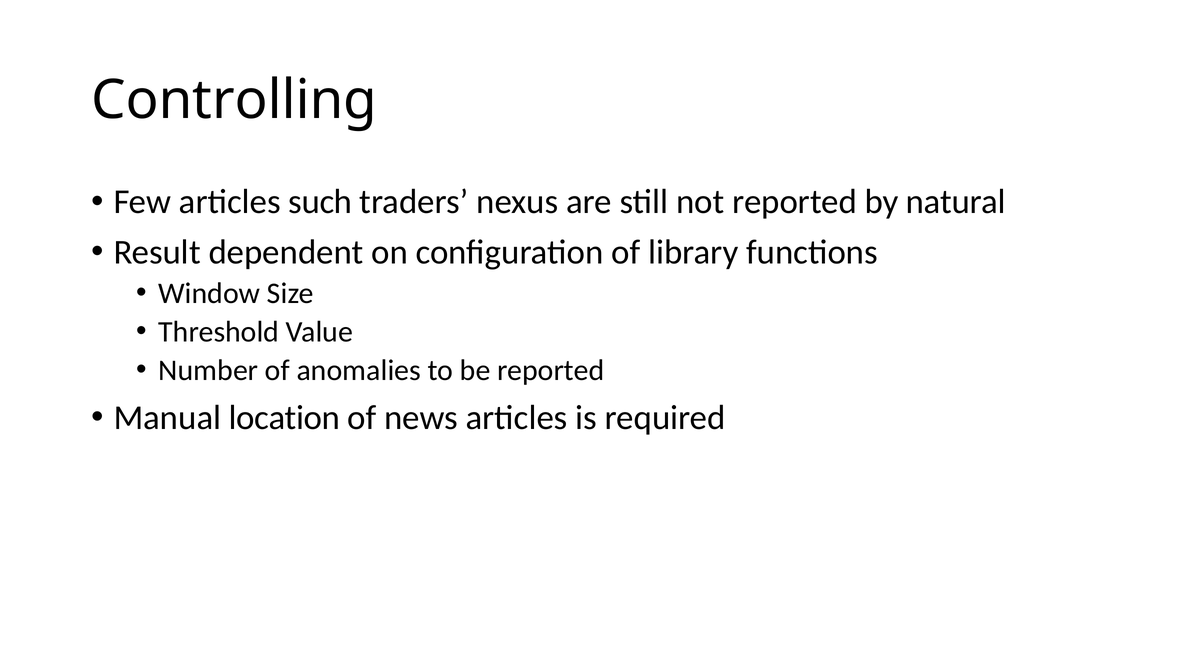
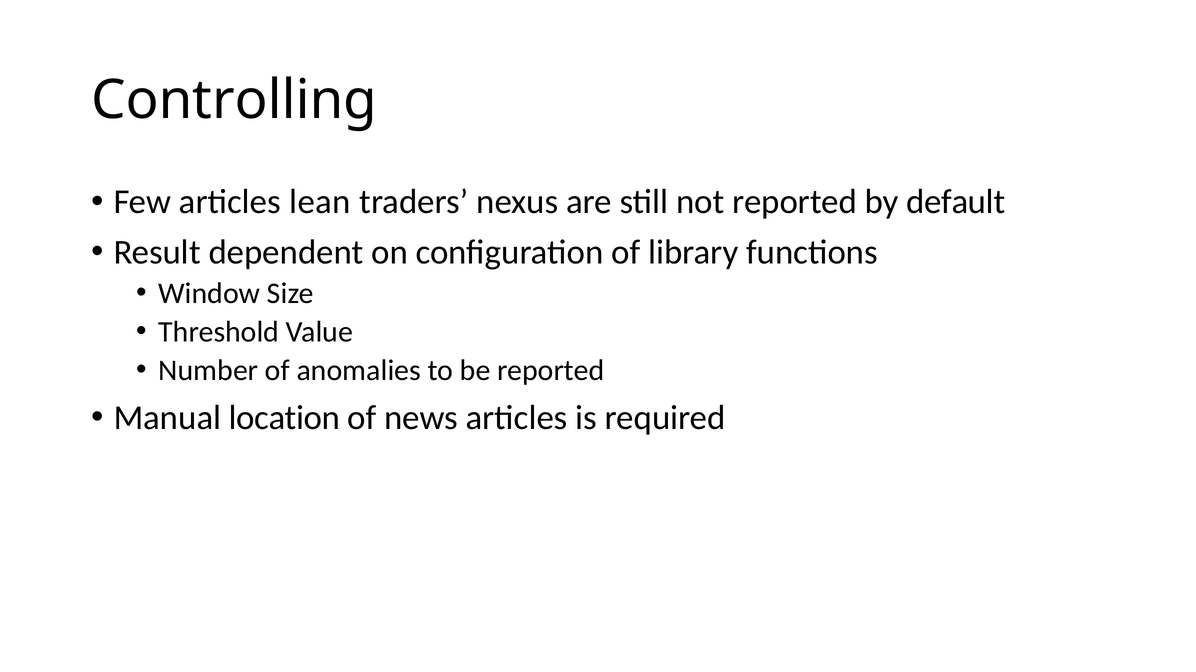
such: such -> lean (320, 202)
natural: natural -> default (956, 202)
